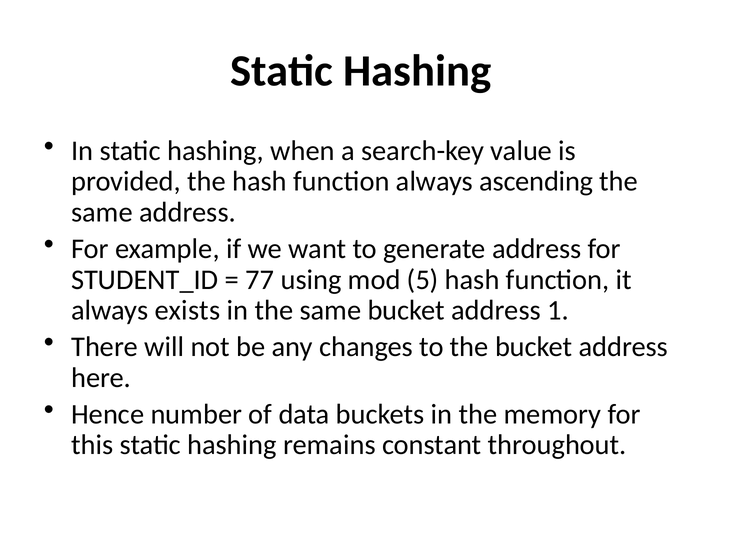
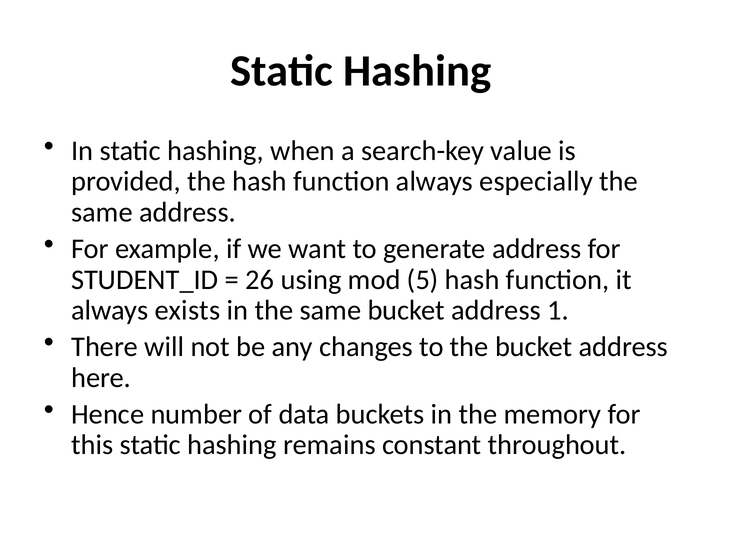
ascending: ascending -> especially (536, 182)
77: 77 -> 26 (260, 280)
